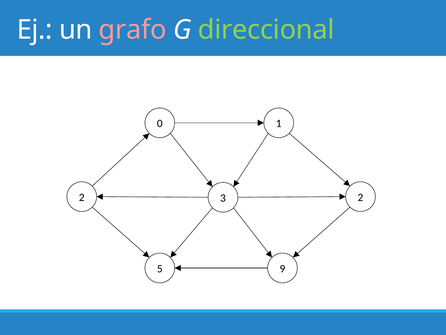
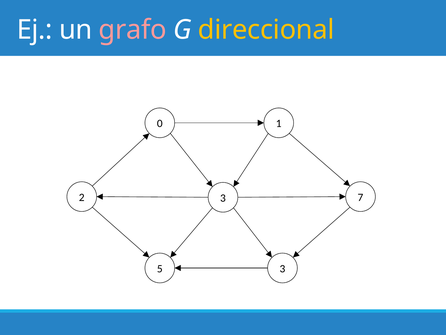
direccional colour: light green -> yellow (266, 30)
3 2: 2 -> 7 (360, 197)
5 9: 9 -> 3 (282, 268)
